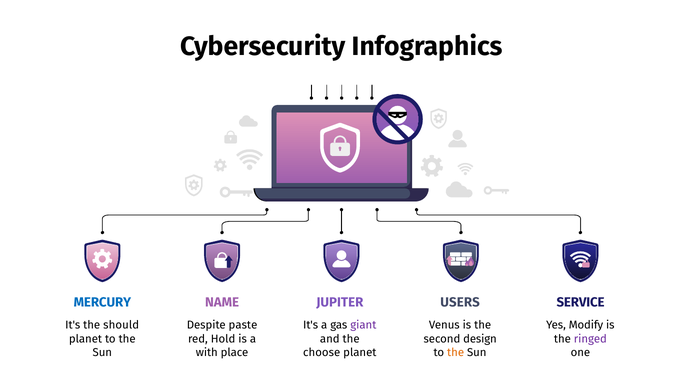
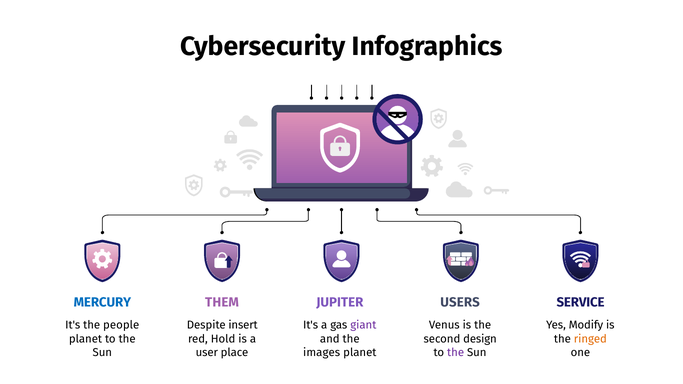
NAME: NAME -> THEM (222, 303)
should: should -> people (121, 325)
paste: paste -> insert (243, 325)
ringed colour: purple -> orange (590, 339)
with: with -> user (207, 353)
choose: choose -> images (322, 353)
the colour: orange -> purple (456, 353)
